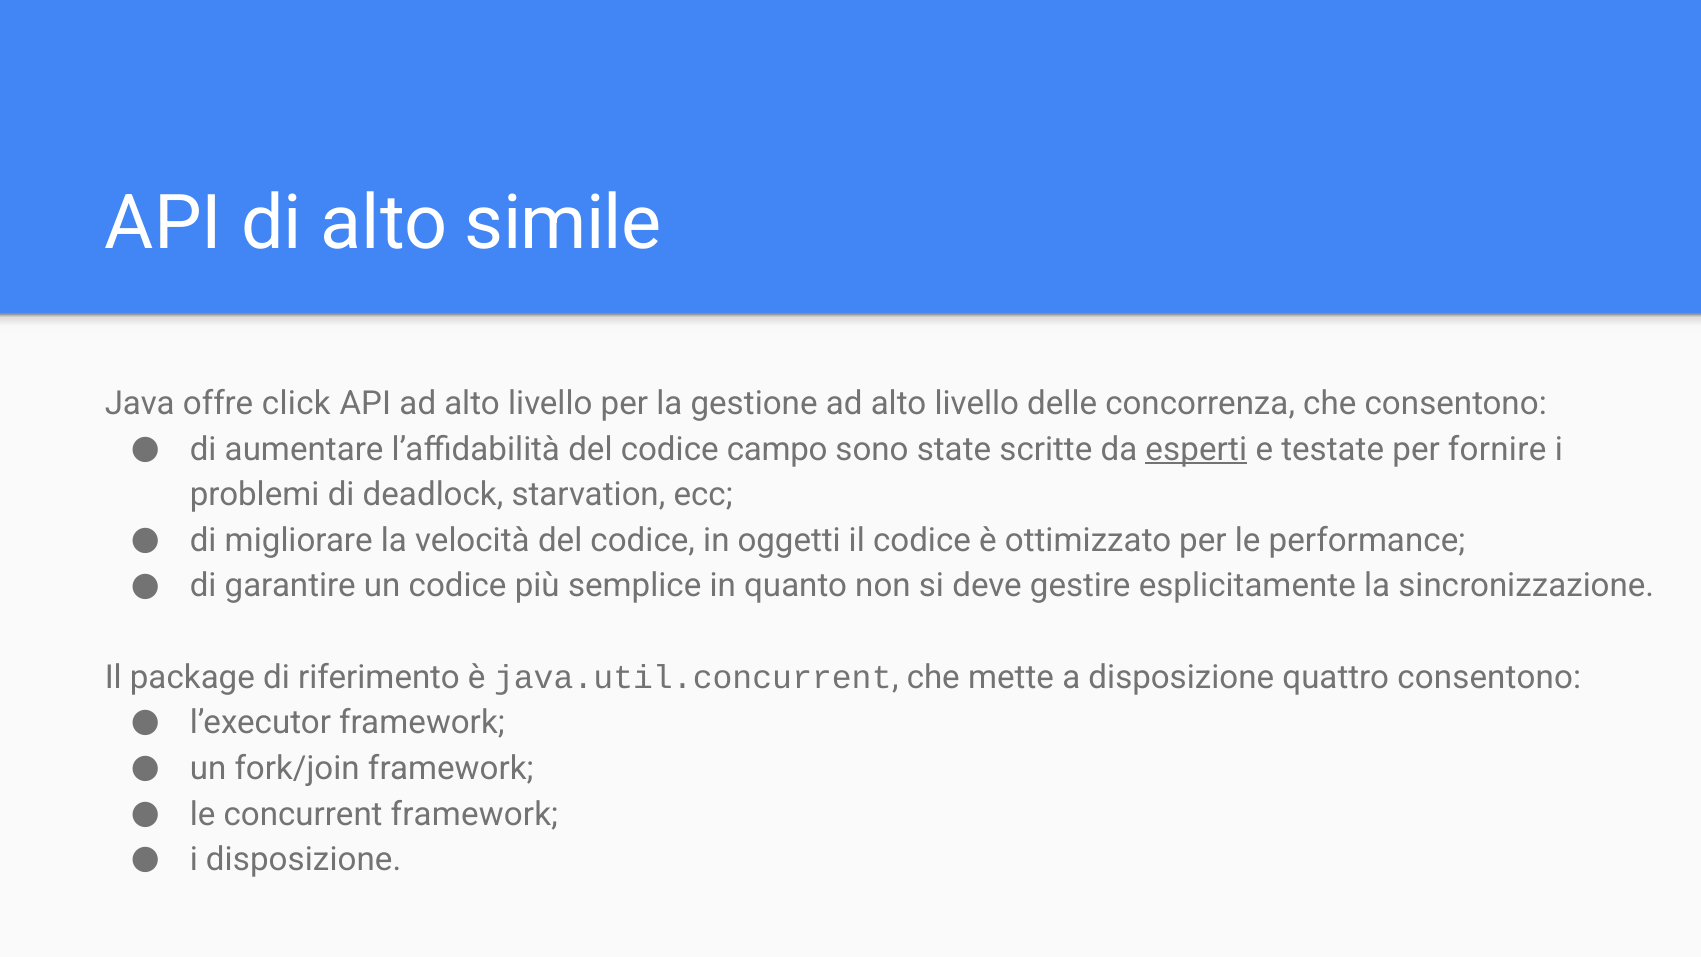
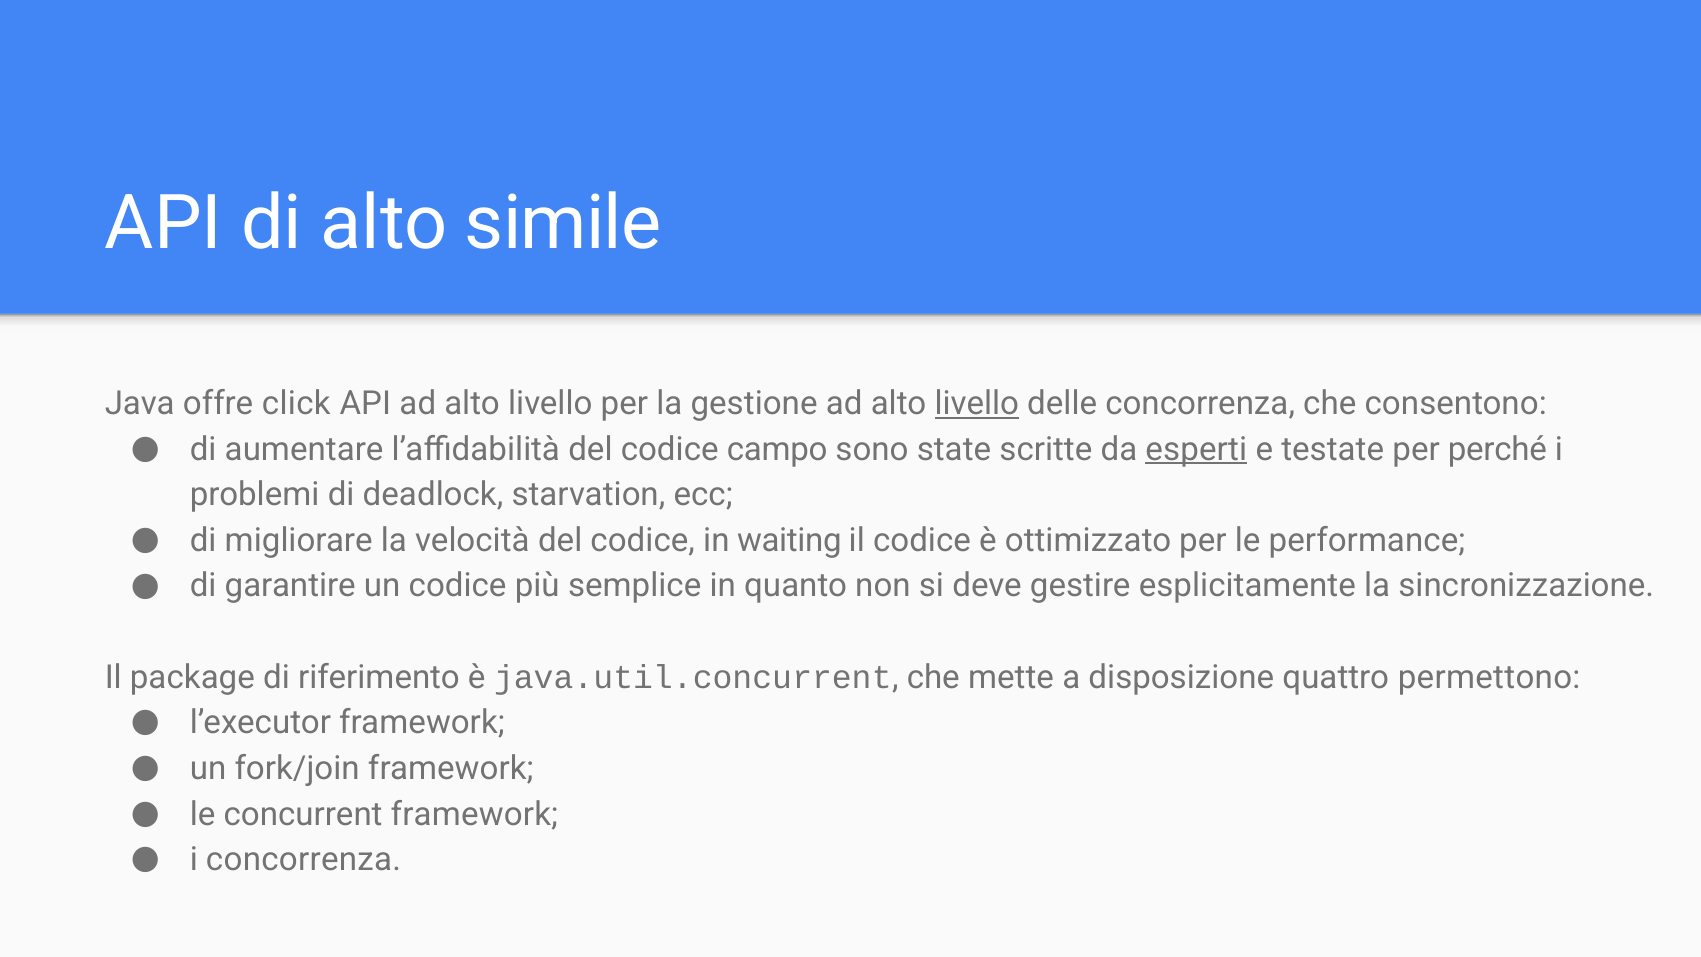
livello underline: none -> present (977, 404)
fornire: fornire -> perché (1497, 449)
oggetti: oggetti -> waiting (789, 540)
quattro consentono: consentono -> permettono (1489, 677)
i disposizione: disposizione -> concorrenza (304, 860)
